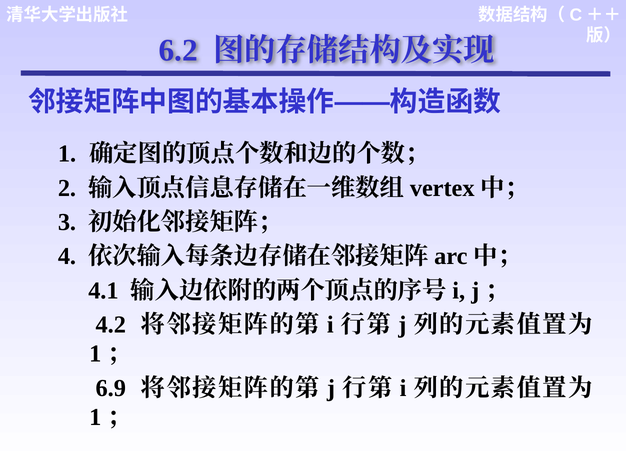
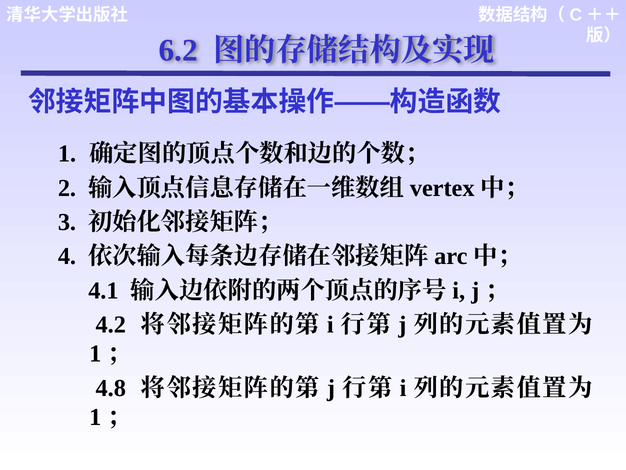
6.9: 6.9 -> 4.8 (111, 388)
